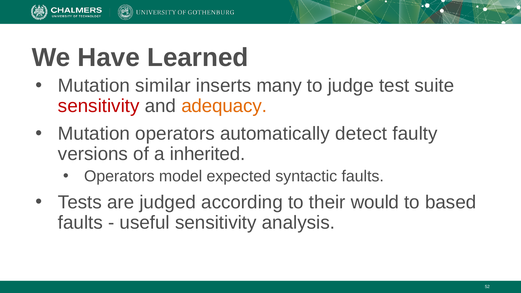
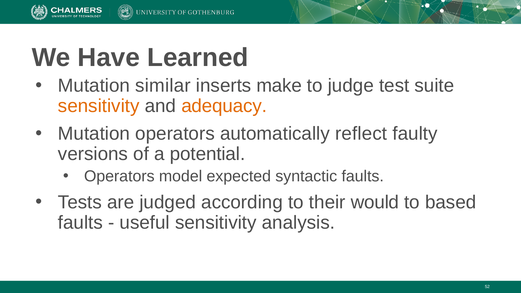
many: many -> make (279, 86)
sensitivity colour: red -> orange (99, 106)
detect: detect -> reflect (361, 134)
inherited: inherited -> potential (208, 154)
